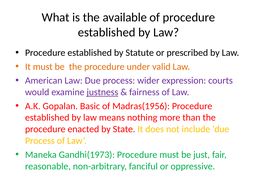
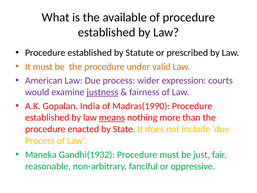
Basic: Basic -> India (90, 106)
Madras(1956: Madras(1956 -> Madras(1990 (141, 106)
means underline: none -> present (112, 117)
Gandhi(1973: Gandhi(1973 -> Gandhi(1932 (87, 154)
